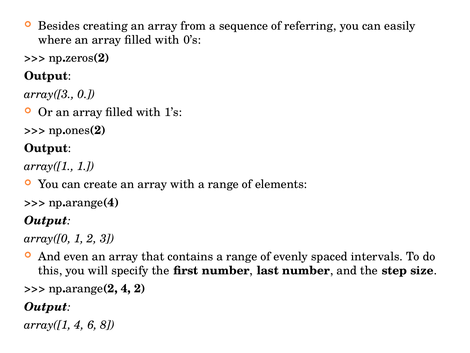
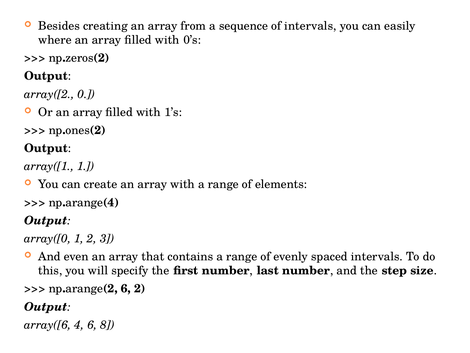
of referring: referring -> intervals (310, 26)
array([3: array([3 -> array([2 (49, 94)
np.arange(2 4: 4 -> 6 (126, 288)
array([1: array([1 -> array([6 (48, 324)
